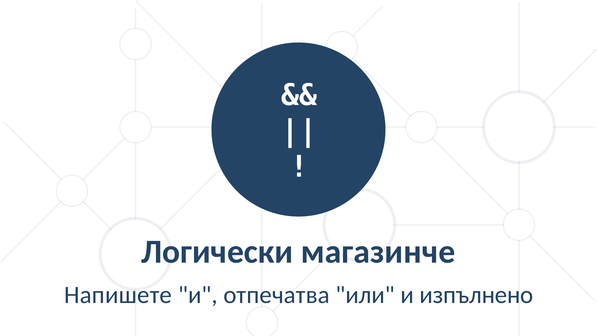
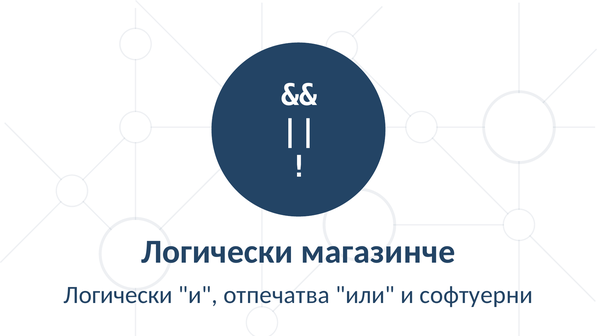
Напишете: Напишете -> Логически (118, 295)
изпълнено: изпълнено -> софтуерни (476, 295)
